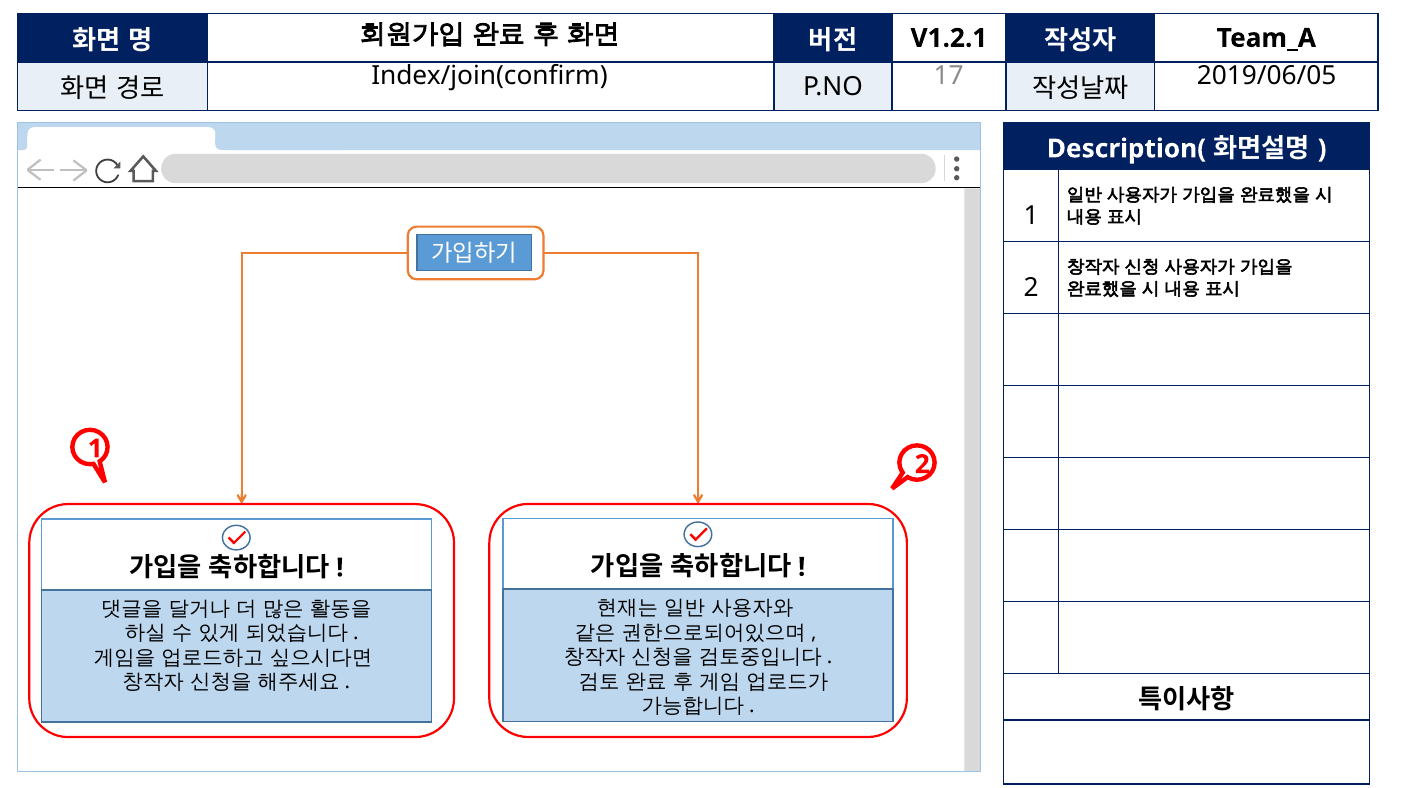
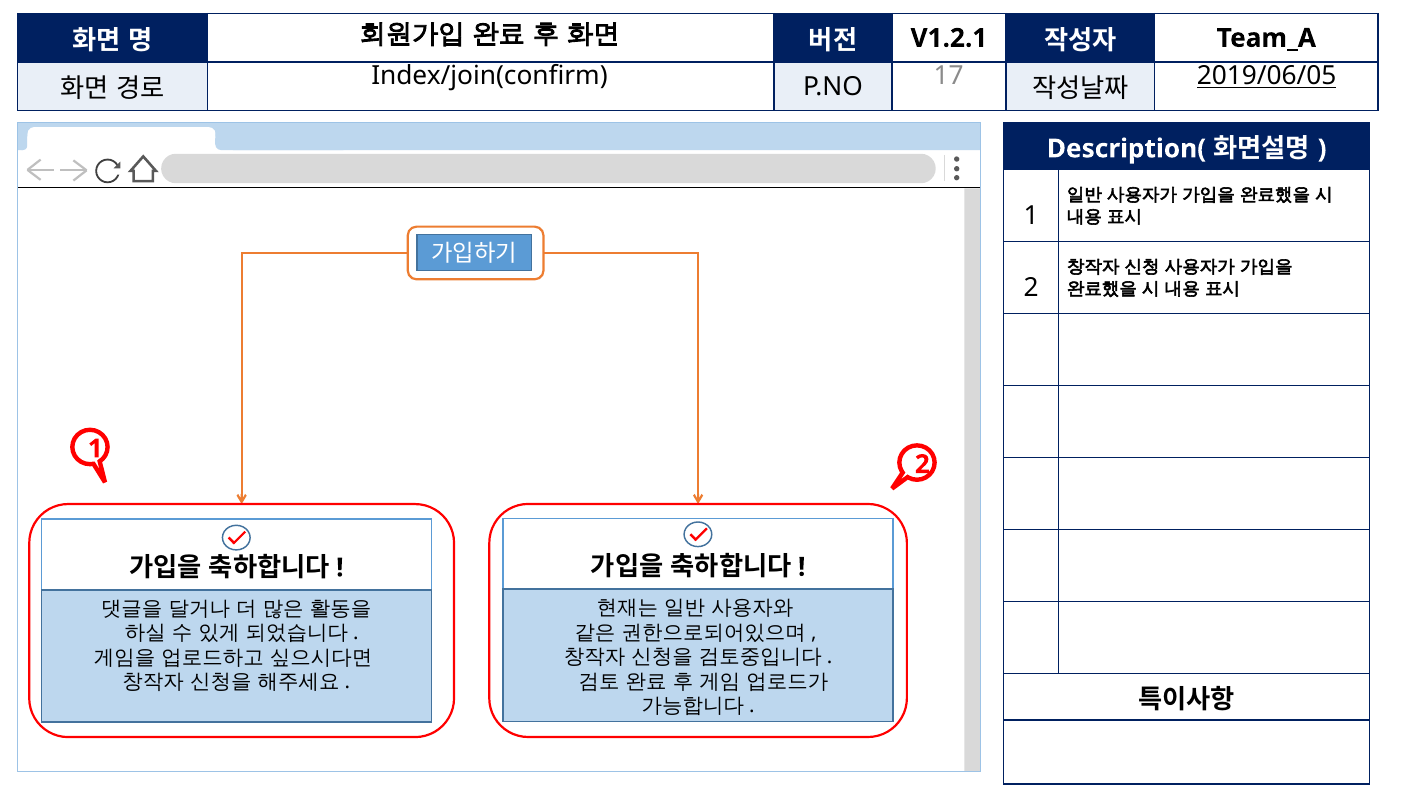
2019/06/05 underline: none -> present (1267, 76)
